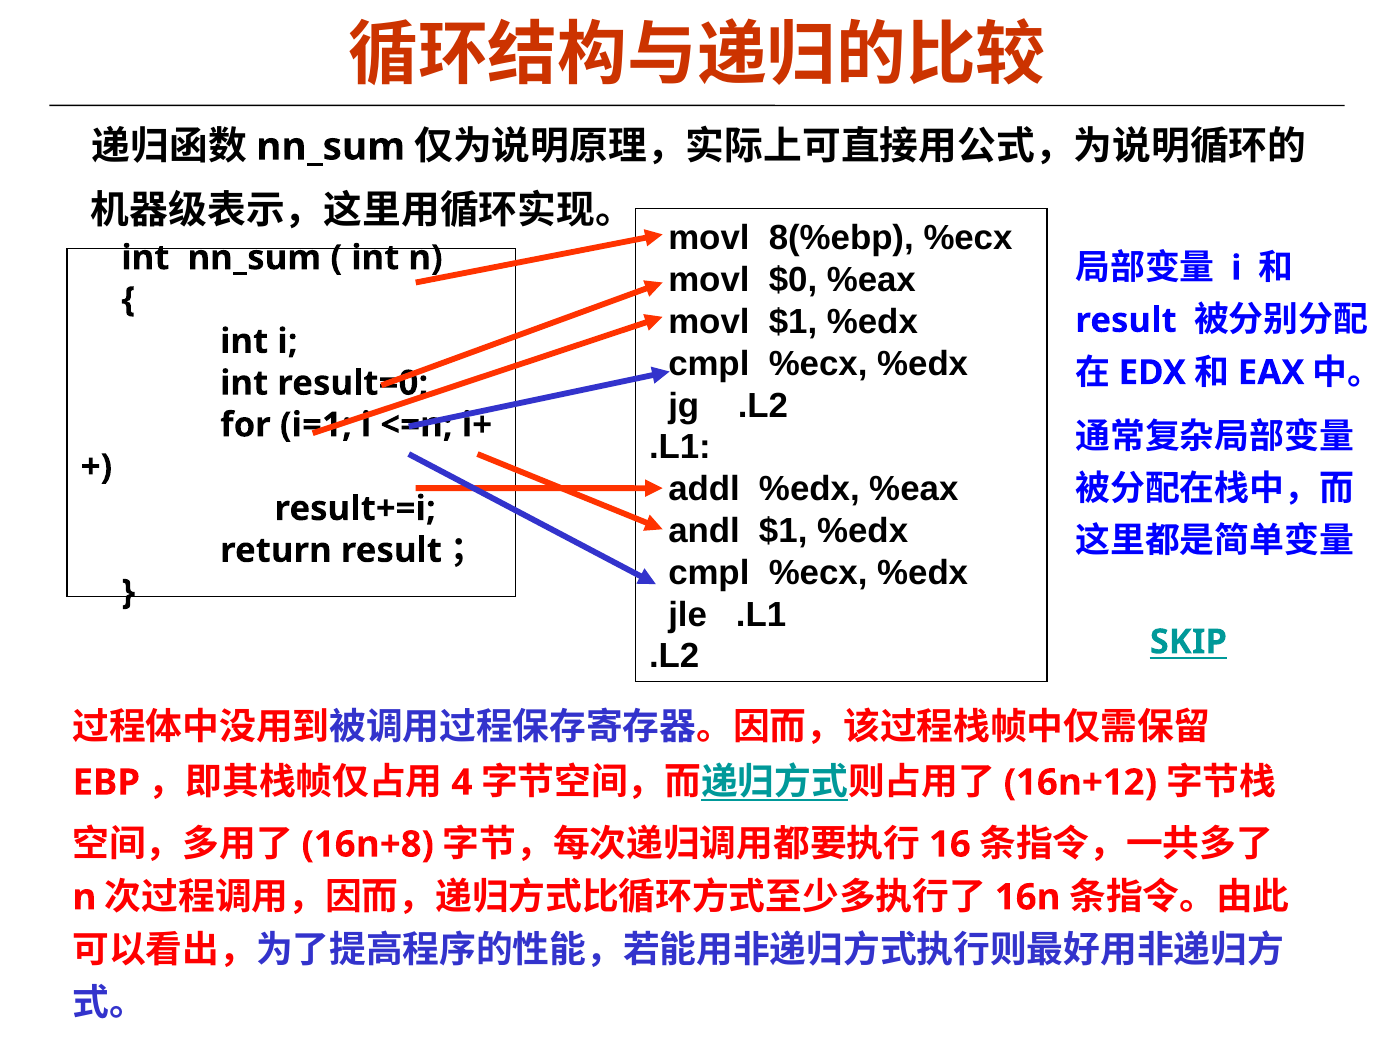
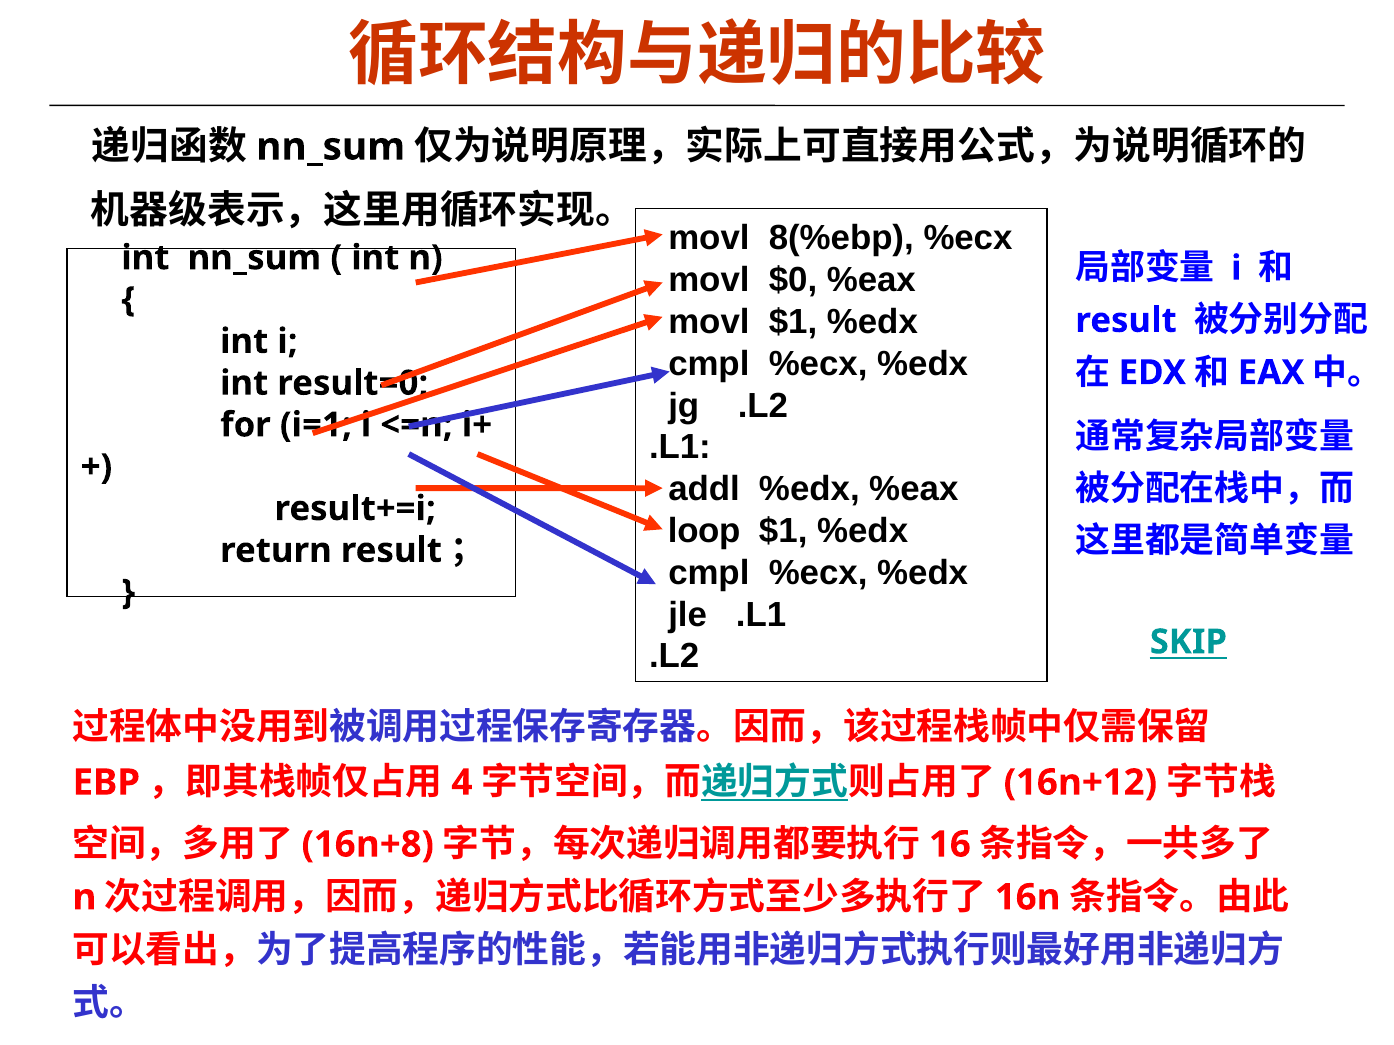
andl: andl -> loop (704, 531)
